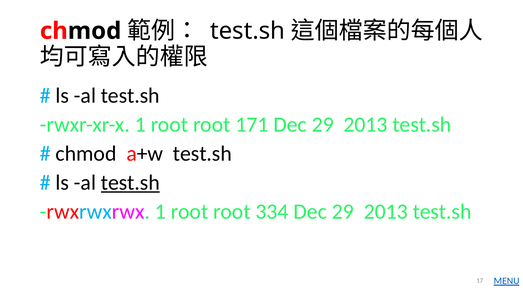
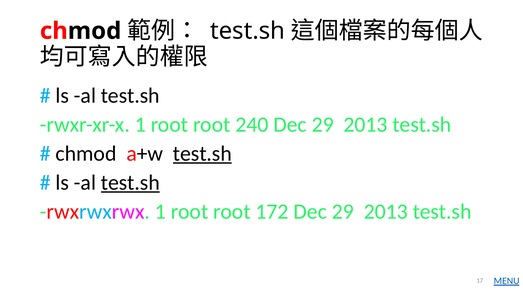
171: 171 -> 240 (252, 125)
test.sh underline: none -> present (202, 154)
334: 334 -> 172 (272, 212)
